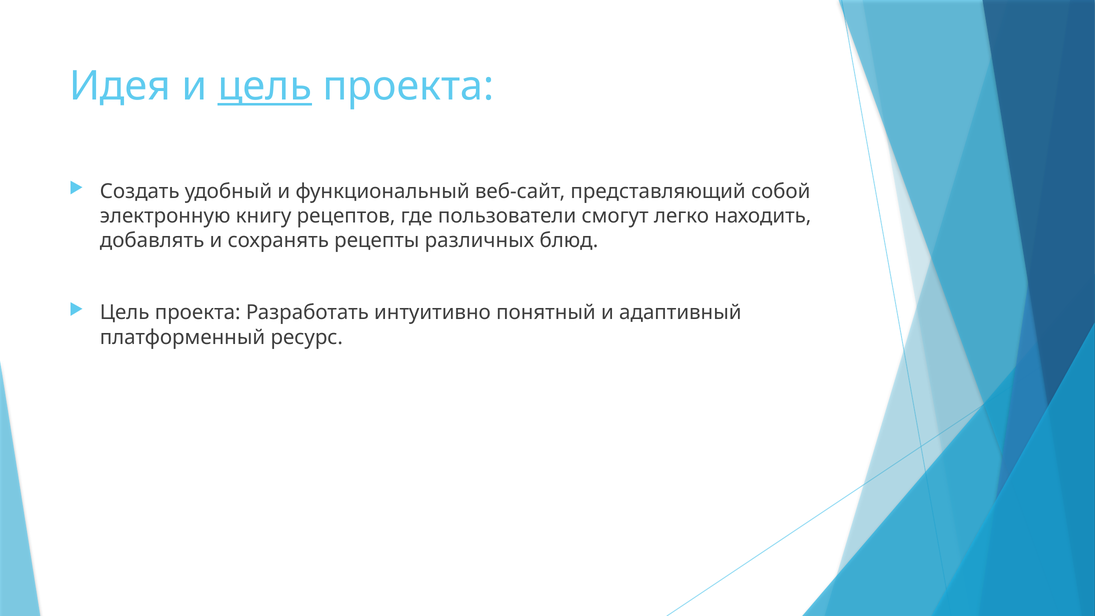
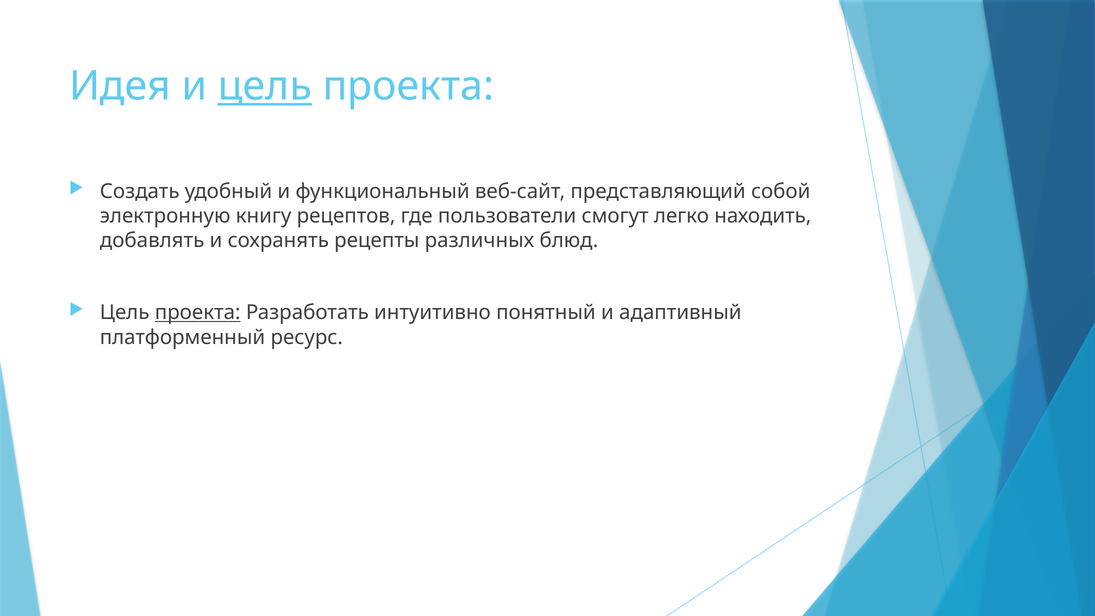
проекта underline: none -> present (198, 313)
